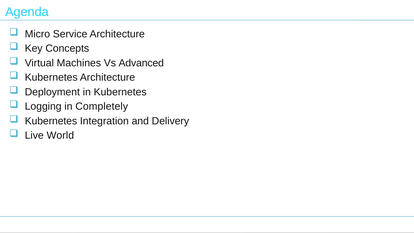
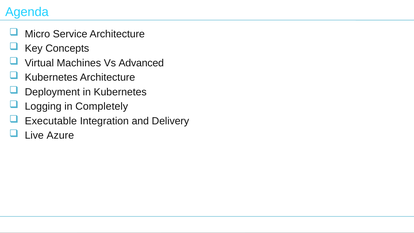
Kubernetes: Kubernetes -> Executable (51, 121)
World: World -> Azure (60, 135)
